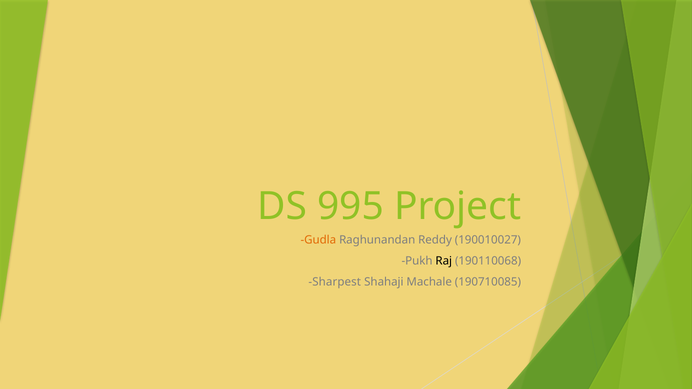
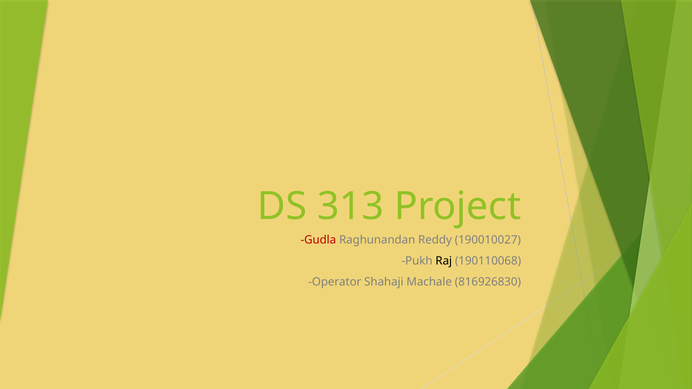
995: 995 -> 313 (351, 207)
Gudla colour: orange -> red (318, 240)
Sharpest: Sharpest -> Operator (335, 282)
190710085: 190710085 -> 816926830 (488, 282)
